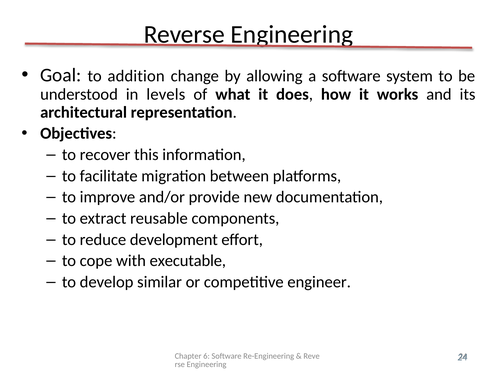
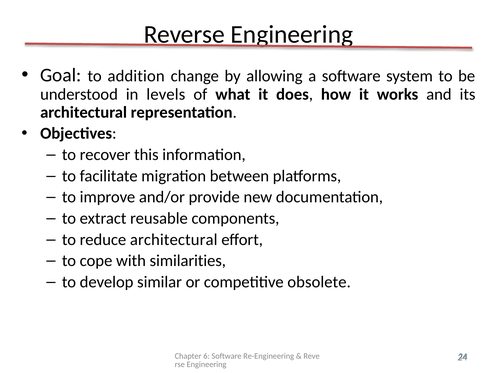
reduce development: development -> architectural (174, 239)
executable: executable -> similarities (188, 261)
engineer: engineer -> obsolete (319, 282)
